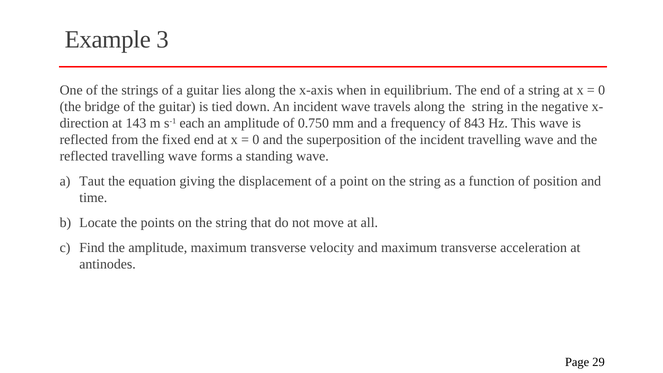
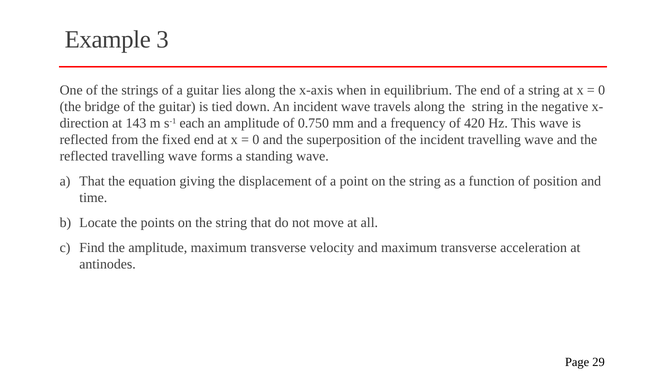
843: 843 -> 420 (475, 123)
a Taut: Taut -> That (92, 181)
